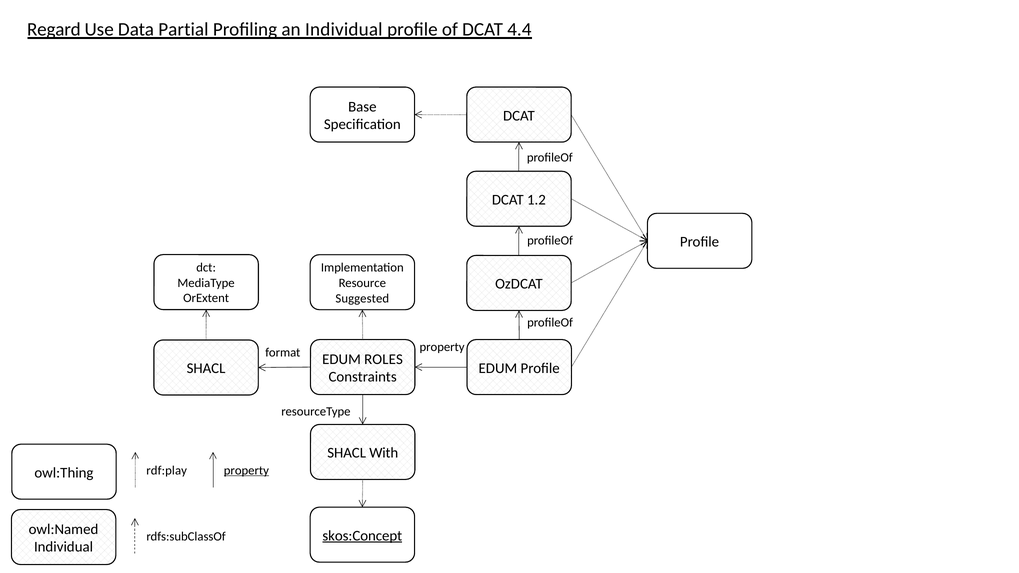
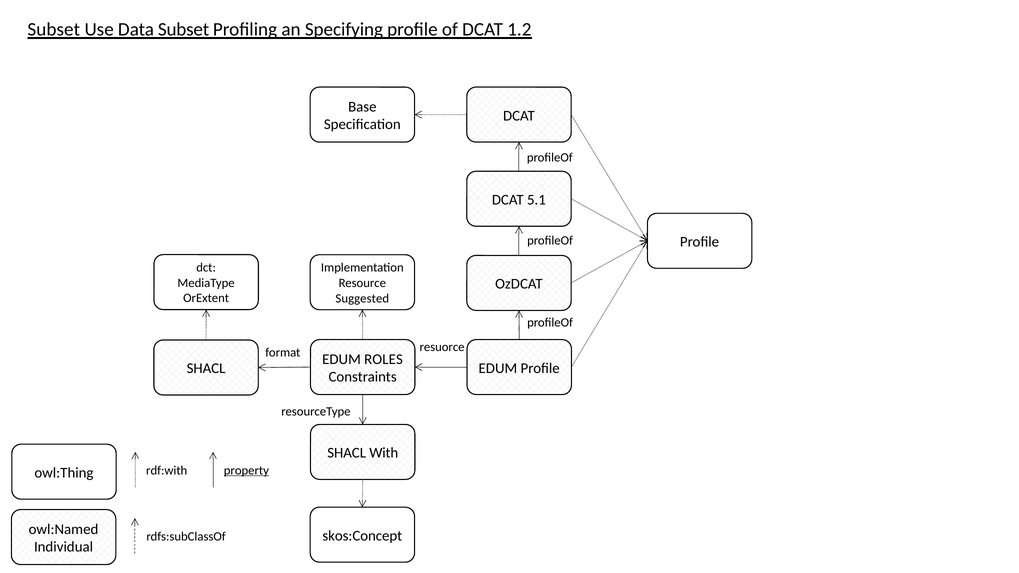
Regard: Regard -> Subset (54, 30)
Data Partial: Partial -> Subset (184, 30)
an Individual: Individual -> Specifying (344, 30)
4.4: 4.4 -> 1.2 (519, 30)
1.2: 1.2 -> 5.1 (536, 200)
property: property -> resuorce (442, 347)
rdf:play: rdf:play -> rdf:with (167, 471)
skos:Concept underline: present -> none (362, 536)
